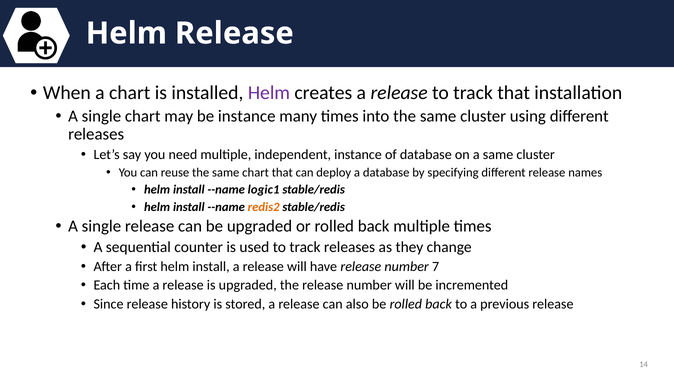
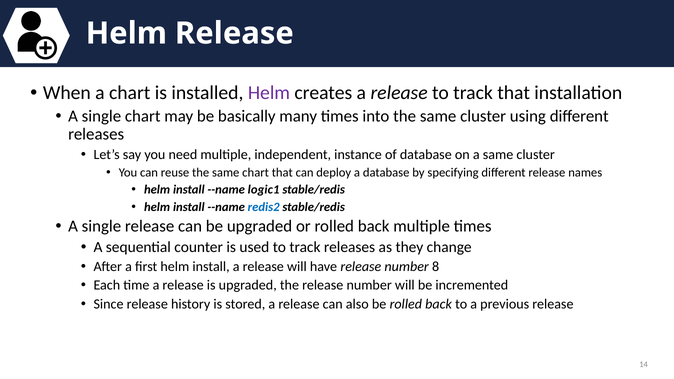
be instance: instance -> basically (247, 116)
redis2 colour: orange -> blue (264, 207)
7: 7 -> 8 (436, 267)
